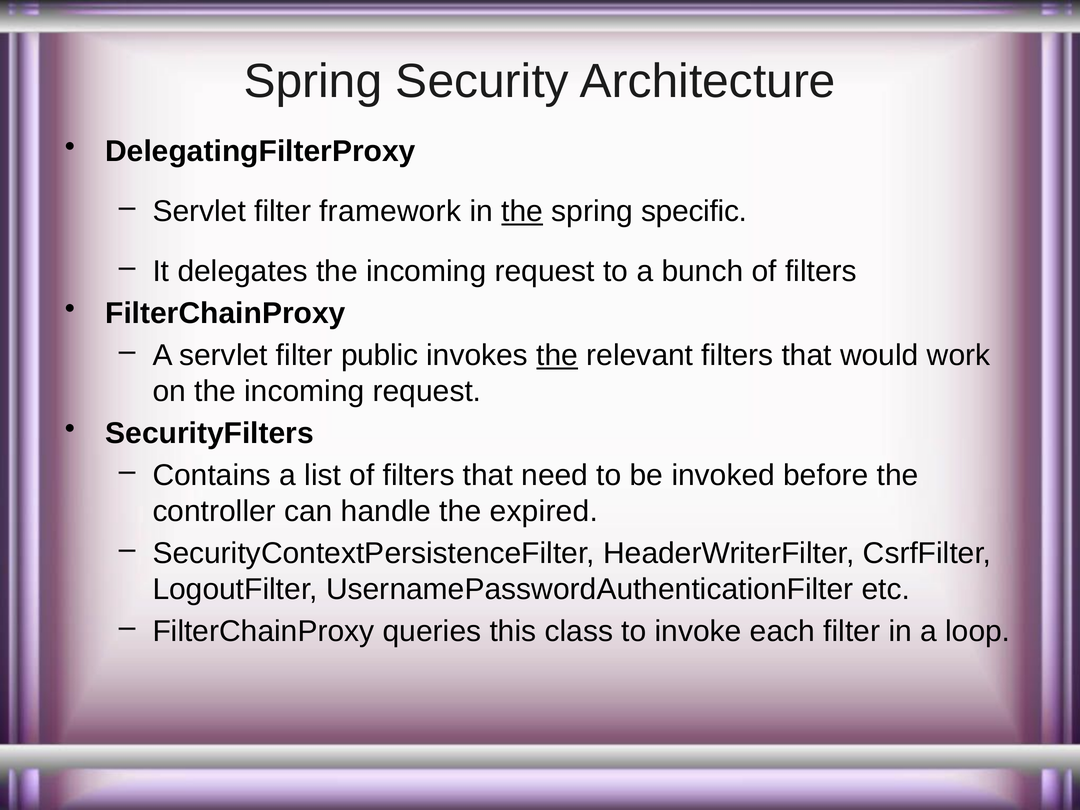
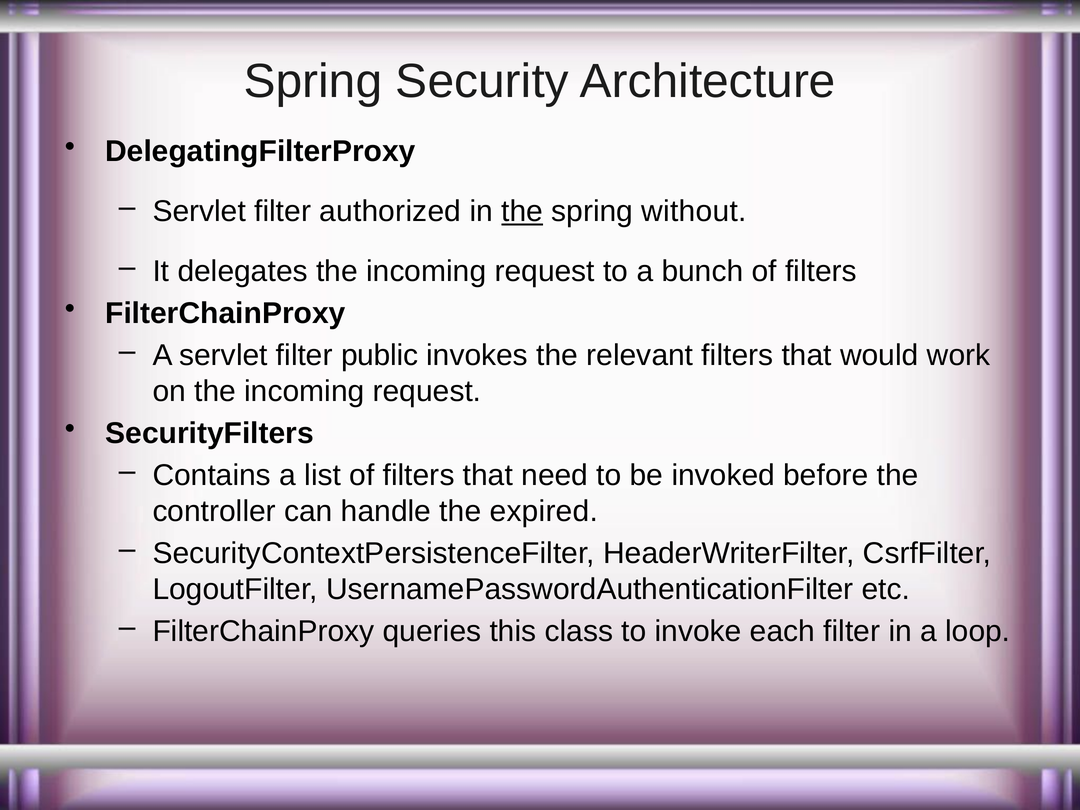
framework: framework -> authorized (390, 211)
specific: specific -> without (694, 211)
the underline: present -> none (557, 356)
